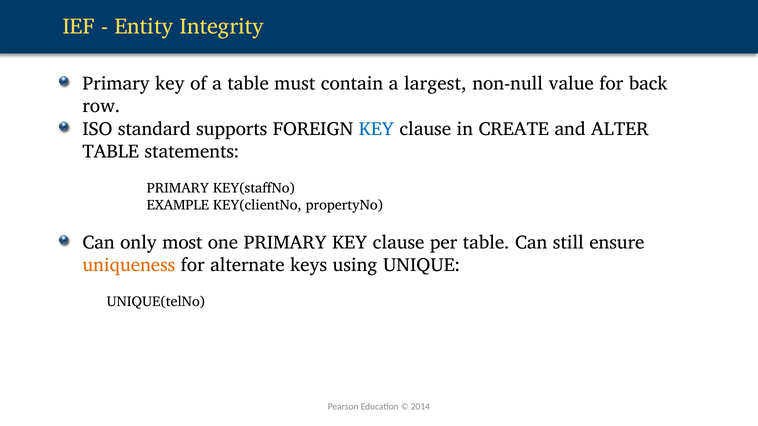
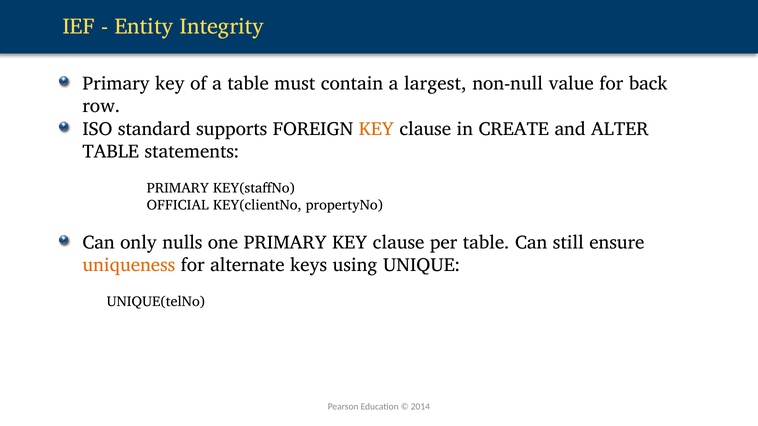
KEY colour: blue -> orange (376, 129)
EXAMPLE: EXAMPLE -> OFFICIAL (178, 205)
most: most -> nulls (182, 243)
